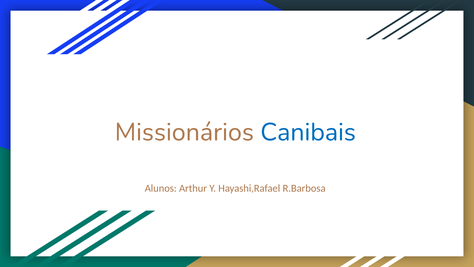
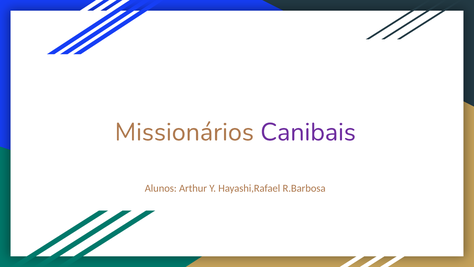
Canibais colour: blue -> purple (308, 132)
